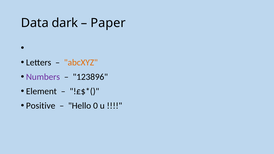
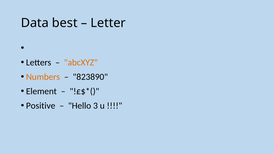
dark: dark -> best (65, 23)
Paper: Paper -> Letter (108, 23)
Numbers colour: purple -> orange (43, 77)
123896: 123896 -> 823890 (90, 77)
0: 0 -> 3 (95, 106)
